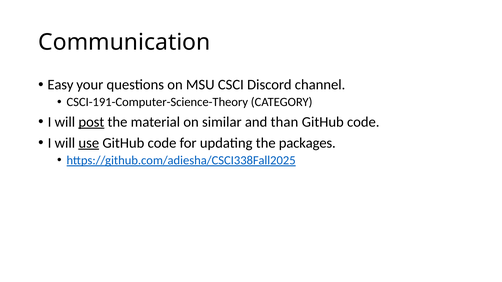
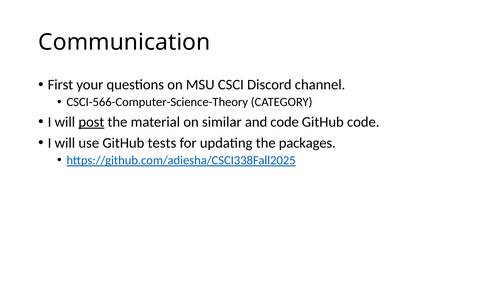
Easy: Easy -> First (60, 85)
CSCI-191-Computer-Science-Theory: CSCI-191-Computer-Science-Theory -> CSCI-566-Computer-Science-Theory (157, 102)
and than: than -> code (285, 122)
use underline: present -> none (89, 143)
code: code -> tests (162, 143)
